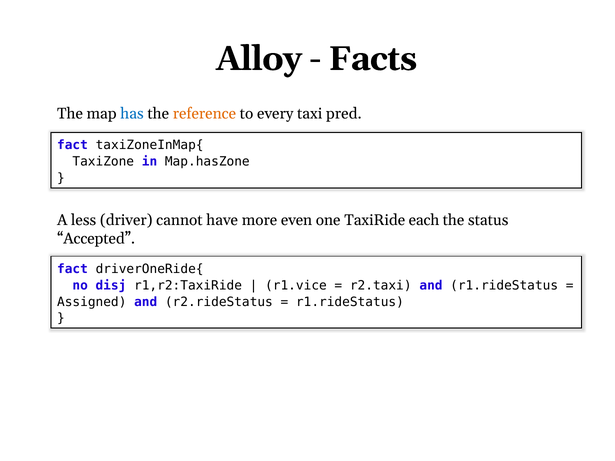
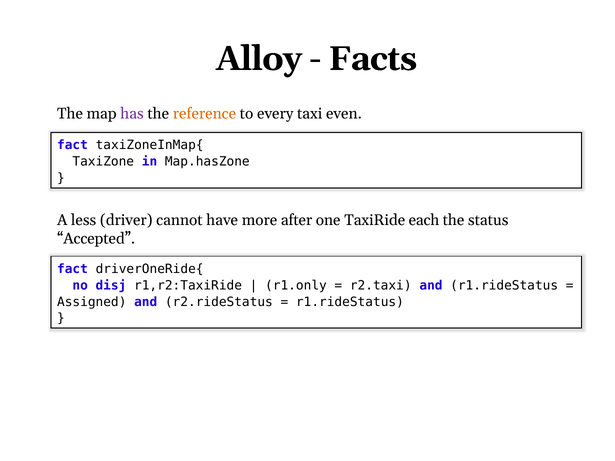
has colour: blue -> purple (132, 113)
pred: pred -> even (344, 113)
even: even -> after (297, 220)
r1.vice: r1.vice -> r1.only (296, 286)
